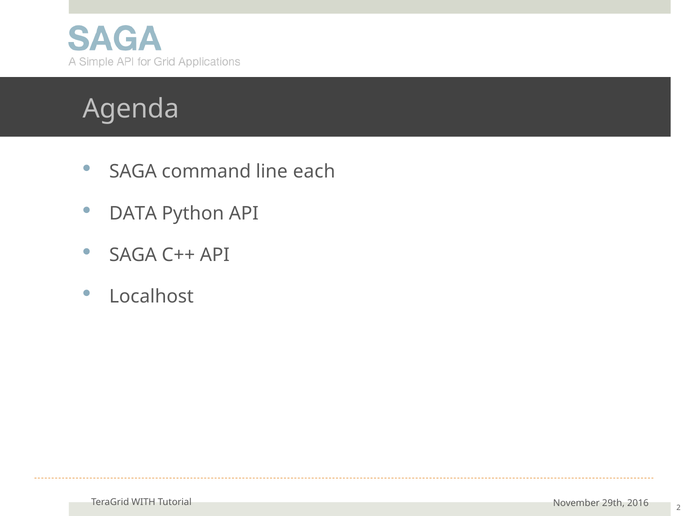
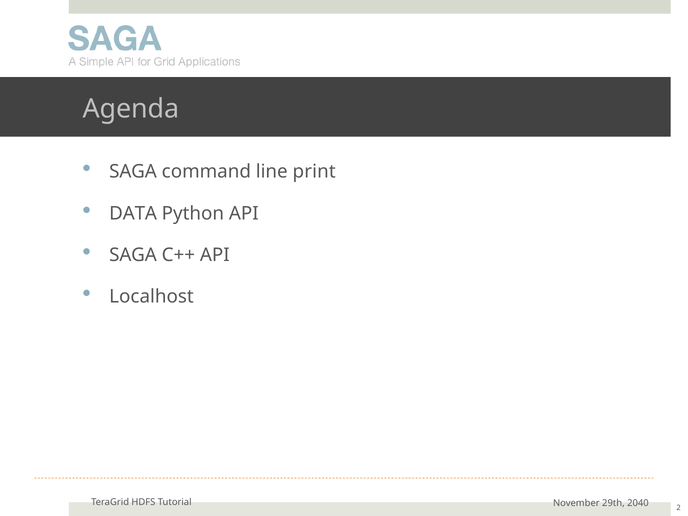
each: each -> print (314, 172)
WITH: WITH -> HDFS (143, 502)
2016: 2016 -> 2040 (638, 503)
